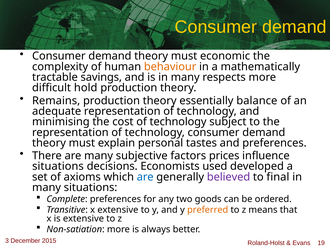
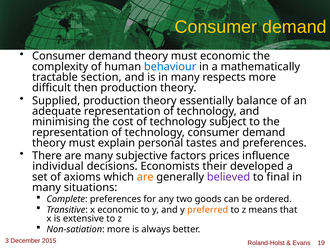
behaviour colour: orange -> blue (170, 67)
savings: savings -> section (101, 77)
hold: hold -> then (86, 88)
Remains: Remains -> Supplied (56, 100)
situations: situations -> individual (58, 166)
used: used -> their (215, 166)
are colour: blue -> orange (145, 177)
x extensive: extensive -> economic (118, 209)
